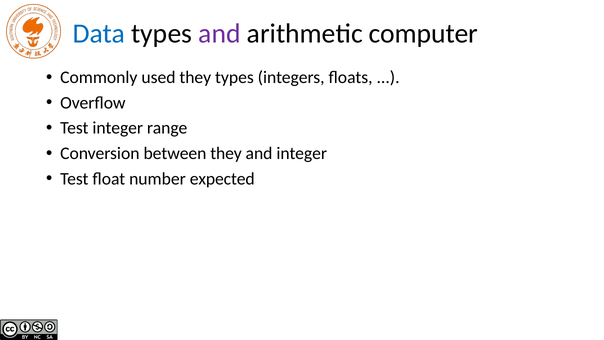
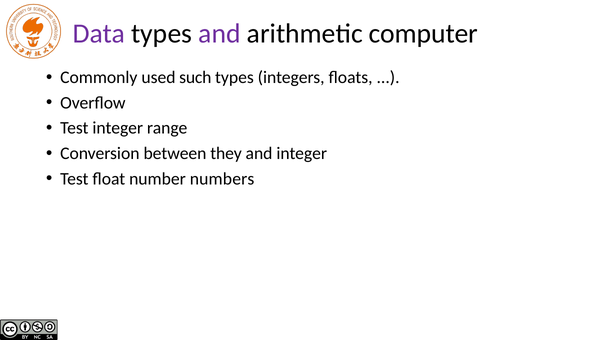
Data colour: blue -> purple (99, 34)
used they: they -> such (195, 77)
expected: expected -> numbers (222, 179)
